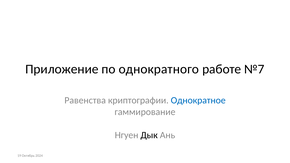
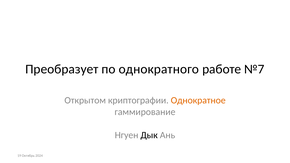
Приложение: Приложение -> Преобразует (62, 69)
Равенства: Равенства -> Открытом (85, 100)
Однократное colour: blue -> orange (198, 100)
